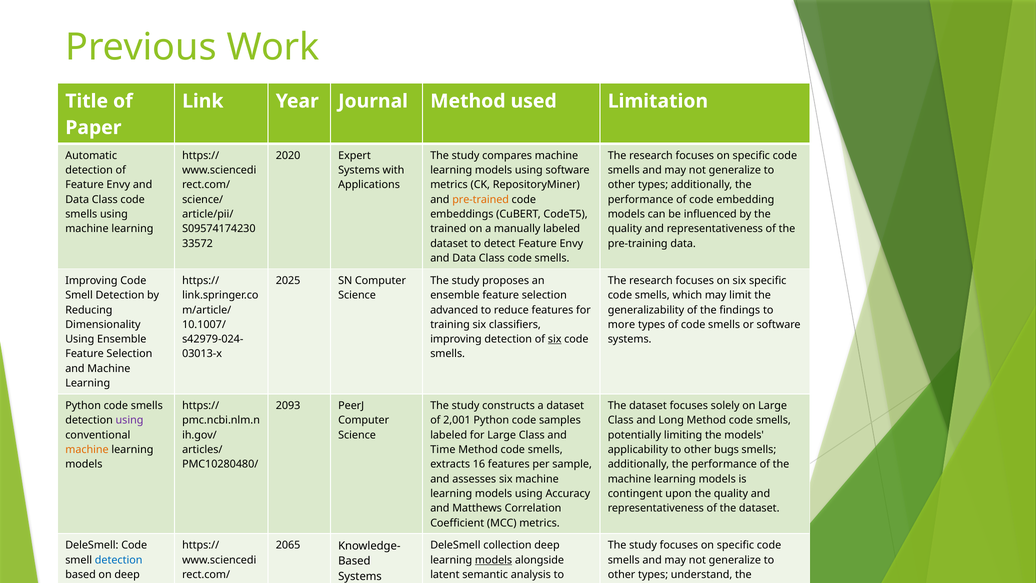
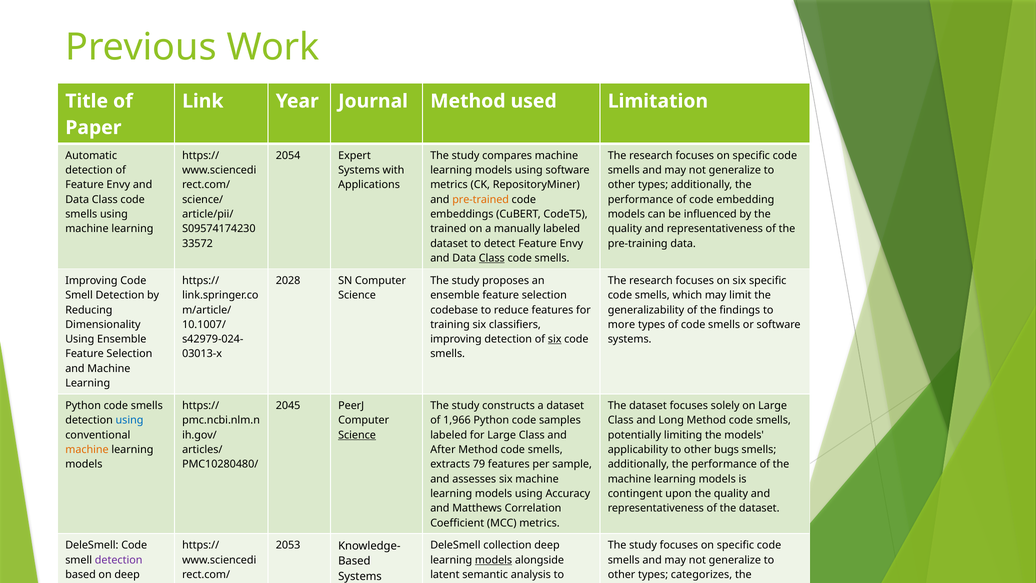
2020: 2020 -> 2054 (288, 155)
Class underline: none -> present (492, 258)
2025: 2025 -> 2028 (288, 280)
advanced: advanced -> codebase (454, 310)
2093: 2093 -> 2045 (288, 406)
using colour: purple -> blue (130, 420)
2,001: 2,001 -> 1,966 (457, 420)
Science underline: none -> present (357, 435)
Time: Time -> After (443, 449)
16: 16 -> 79 (479, 464)
2065: 2065 -> 2053 (288, 545)
detection colour: blue -> purple (119, 560)
understand: understand -> categorizes (702, 575)
